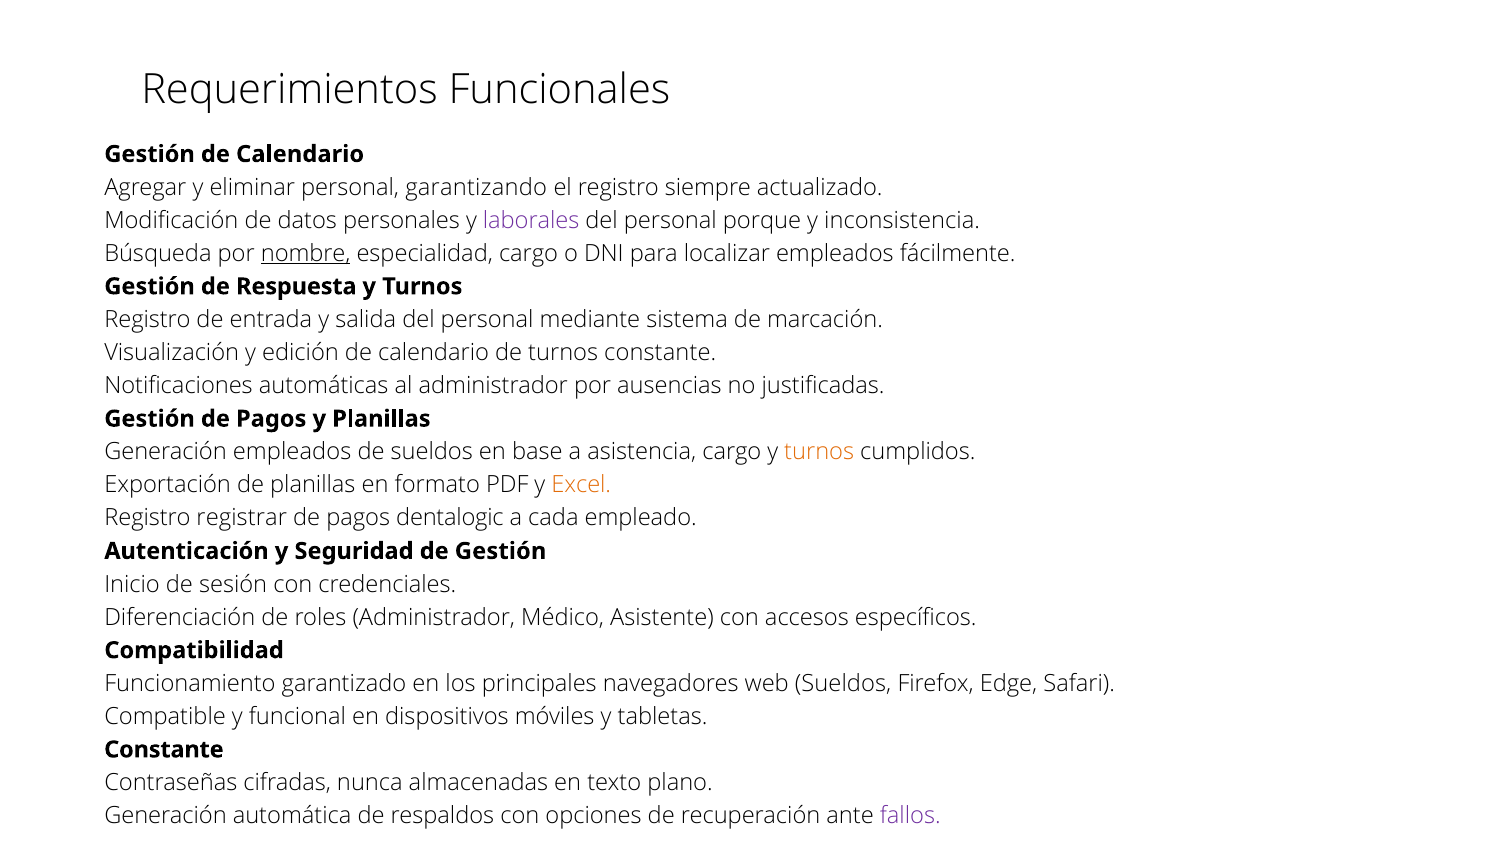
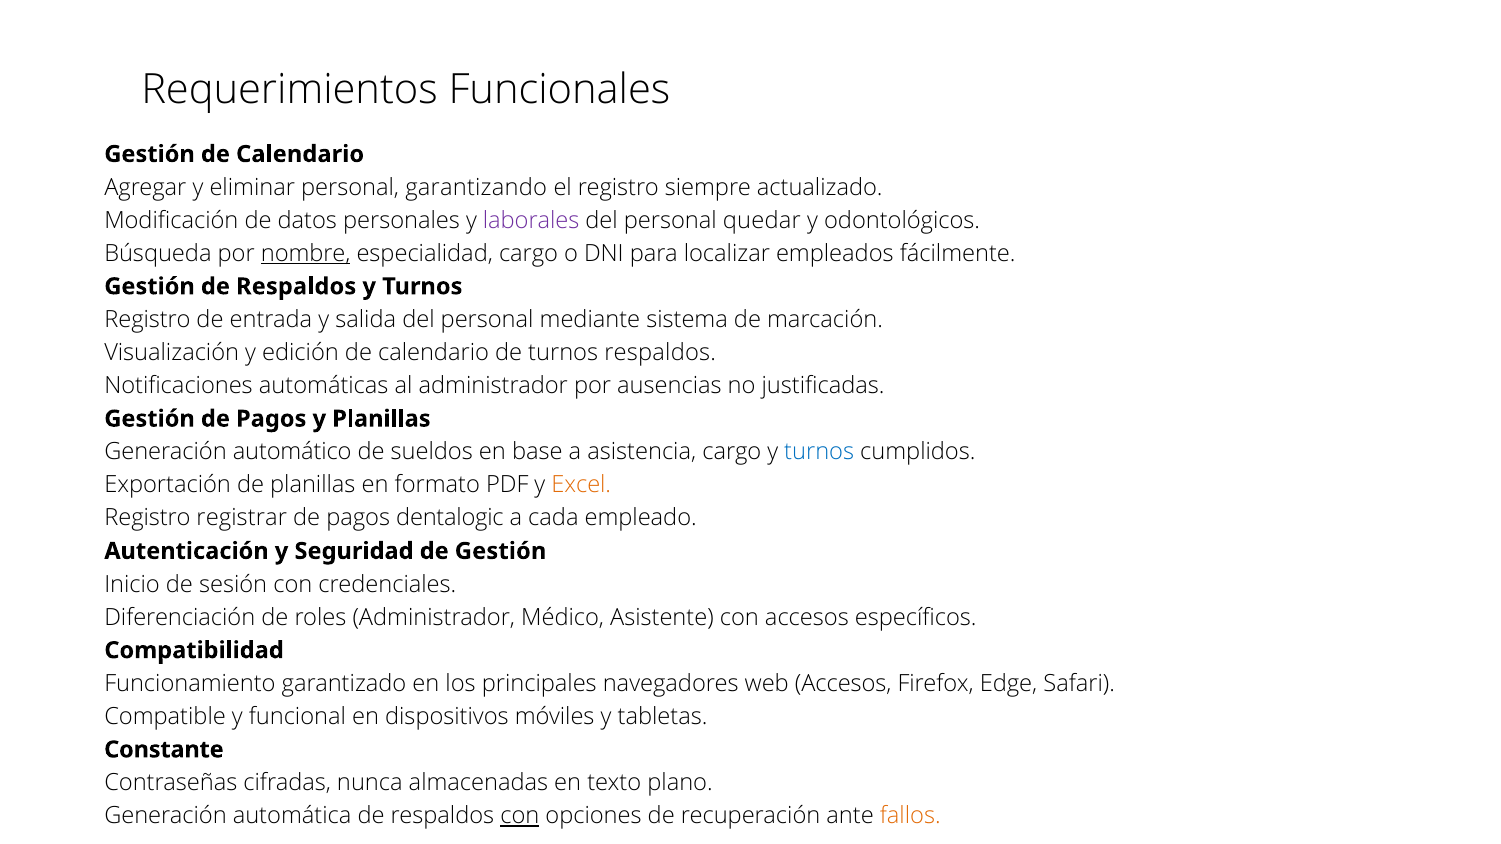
porque: porque -> quedar (762, 220)
inconsistencia: inconsistencia -> odontológicos (902, 220)
Gestión de Respuesta: Respuesta -> Respaldos (296, 287)
turnos constante: constante -> respaldos (660, 353)
Generación empleados: empleados -> automático (292, 452)
turnos colour: orange -> blue (819, 452)
web Sueldos: Sueldos -> Accesos (843, 684)
con underline: none -> present (520, 816)
fallos colour: purple -> orange (910, 816)
